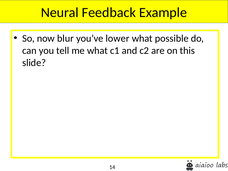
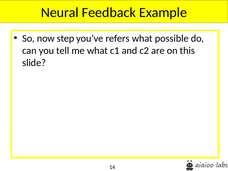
blur: blur -> step (66, 38)
lower: lower -> refers (118, 38)
